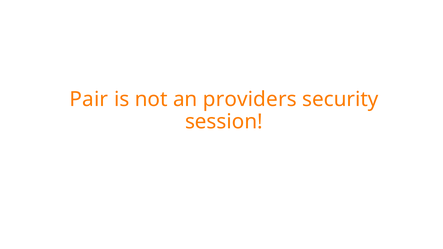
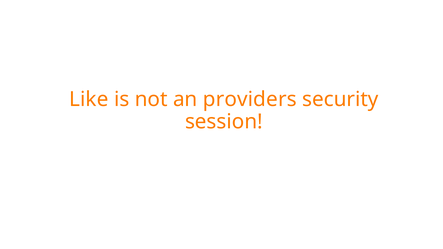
Pair: Pair -> Like (89, 99)
